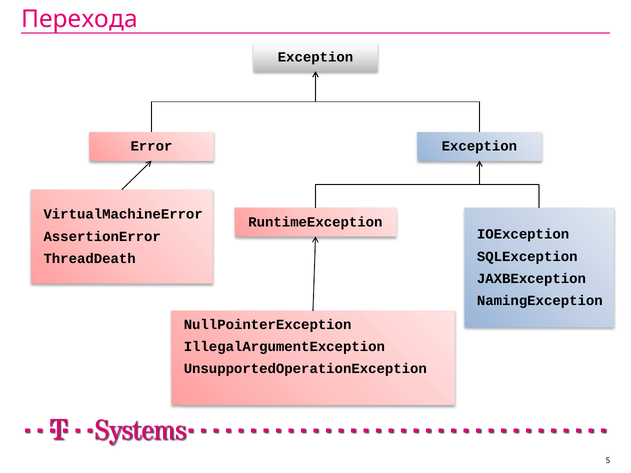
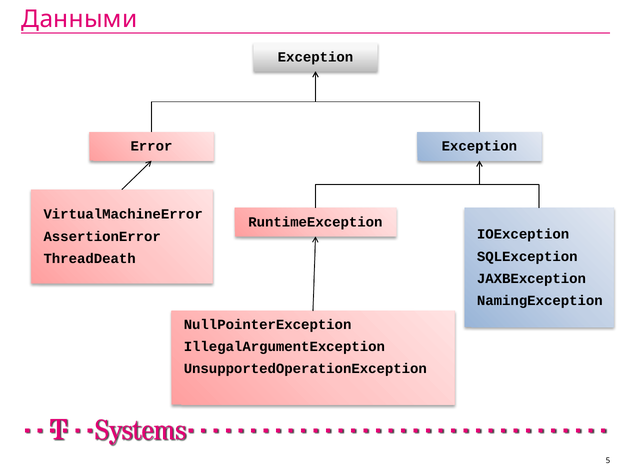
Перехода: Перехода -> Данными (79, 19)
